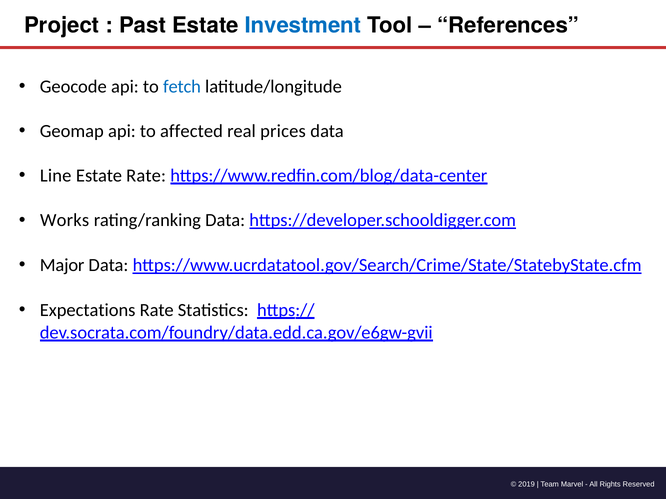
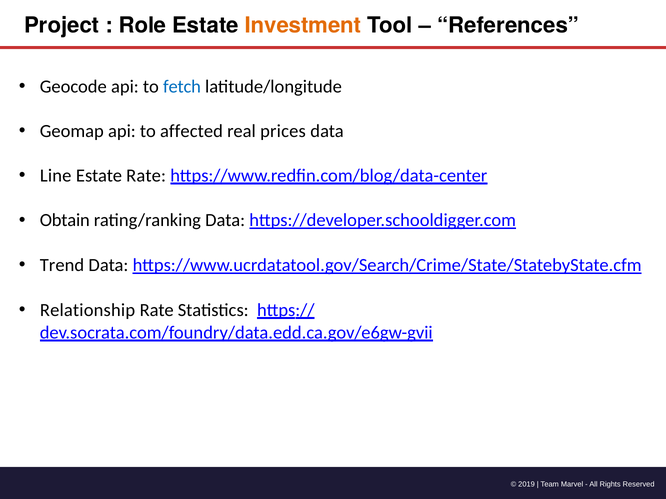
Past: Past -> Role (143, 25)
Investment colour: blue -> orange (303, 25)
Works: Works -> Obtain (65, 221)
Major: Major -> Trend (62, 265)
Expectations: Expectations -> Relationship (88, 310)
